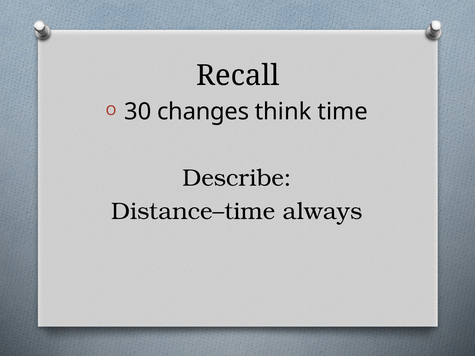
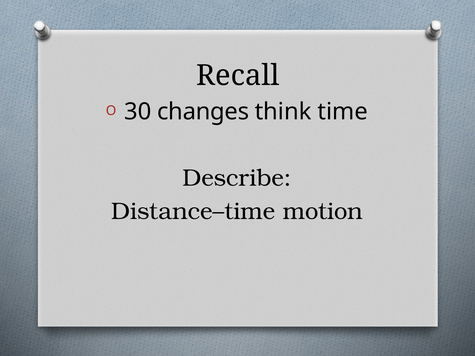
always: always -> motion (323, 212)
